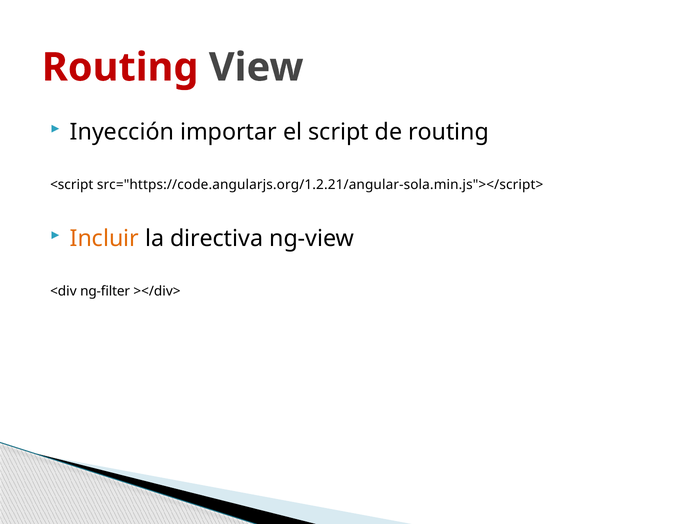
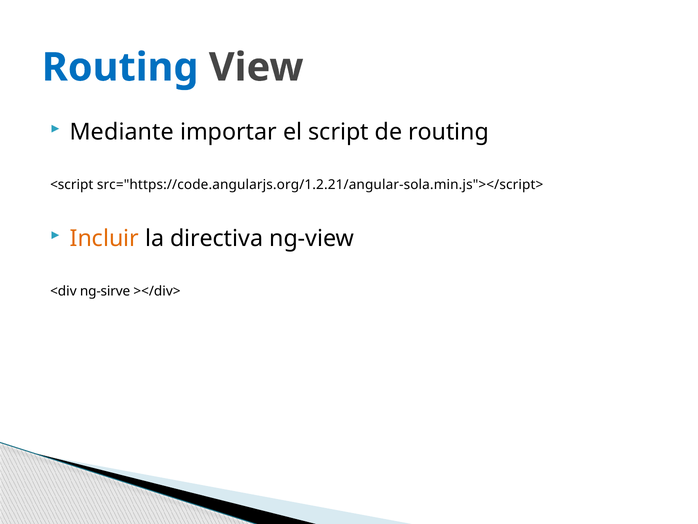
Routing colour: red -> blue (120, 67)
Inyección: Inyección -> Mediante (122, 132)
ng-filter: ng-filter -> ng-sirve (105, 291)
